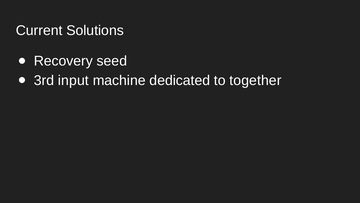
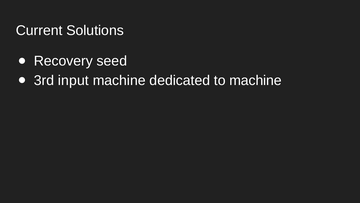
to together: together -> machine (256, 80)
